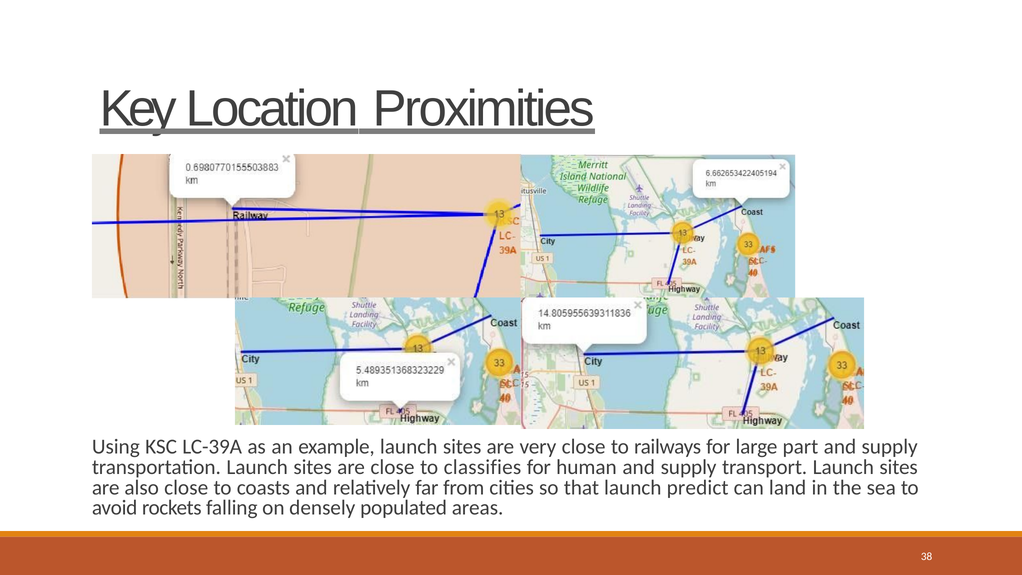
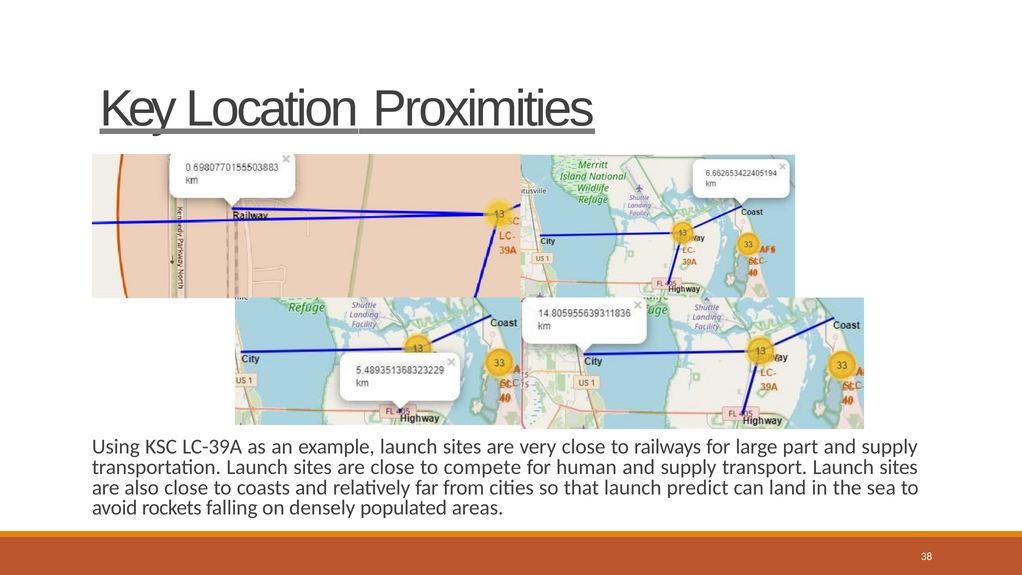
classifies: classifies -> compete (482, 467)
